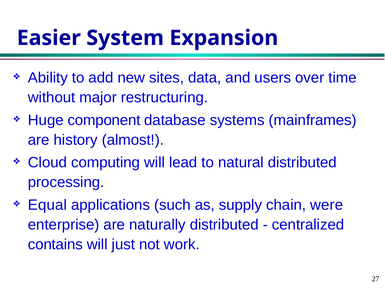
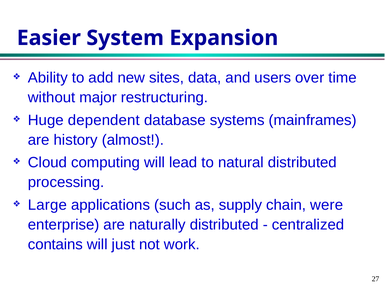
component: component -> dependent (104, 120)
Equal: Equal -> Large (47, 206)
